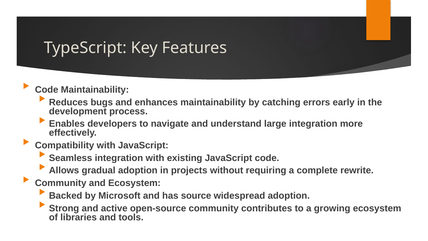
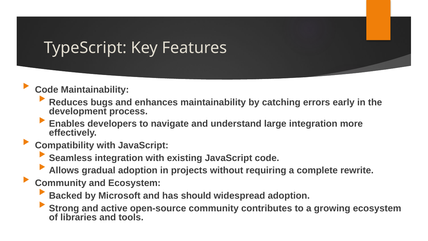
source: source -> should (196, 195)
